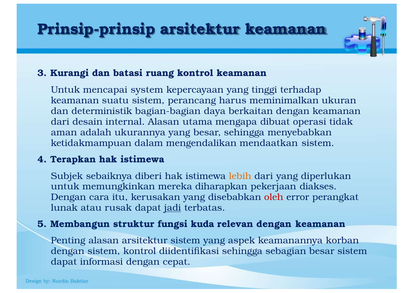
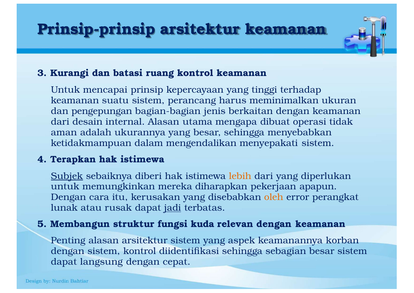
system: system -> prinsip (147, 90)
deterministik: deterministik -> pengepungan (102, 111)
daya: daya -> jenis (215, 111)
mendaatkan: mendaatkan -> menyepakati (269, 143)
Subjek underline: none -> present (67, 176)
diakses: diakses -> apapun (318, 186)
oleh colour: red -> orange (274, 197)
informasi: informasi -> langsung (101, 262)
